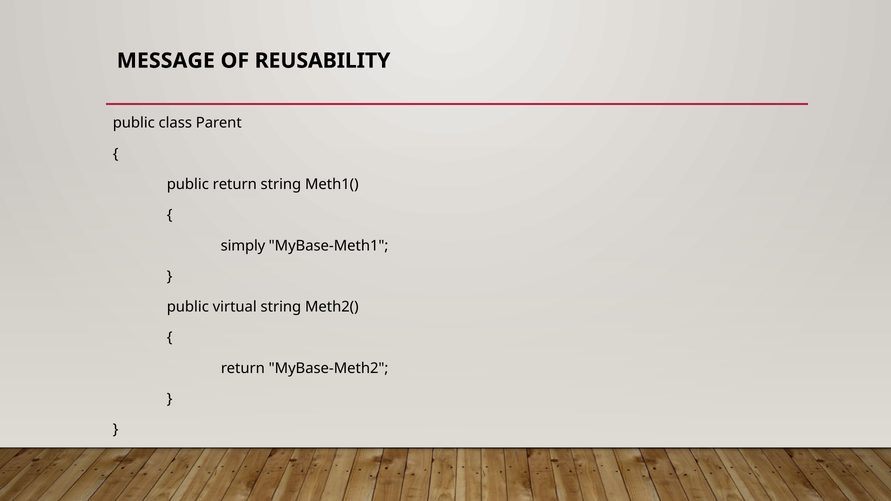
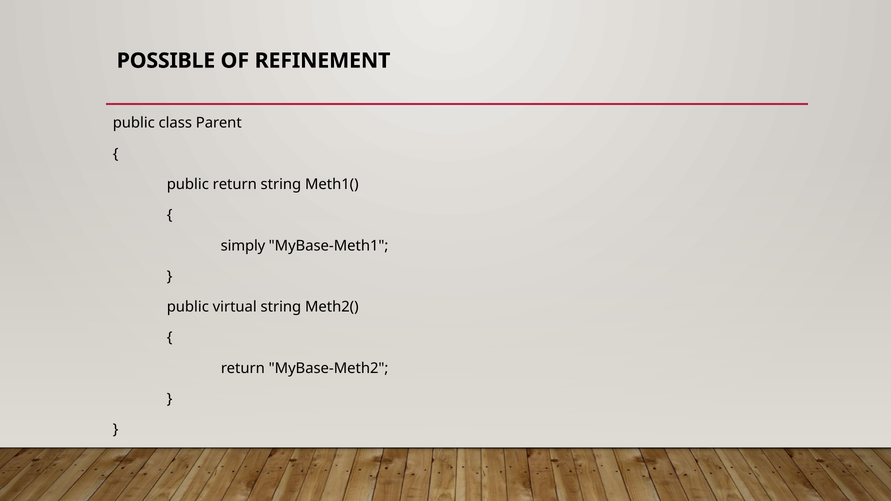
MESSAGE: MESSAGE -> POSSIBLE (166, 61)
REUSABILITY: REUSABILITY -> REFINEMENT (323, 61)
